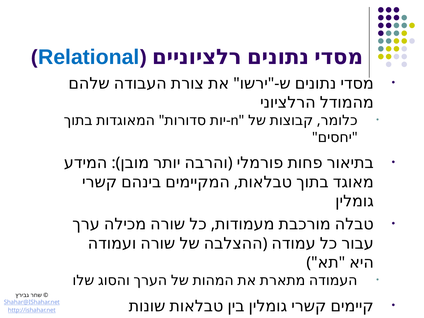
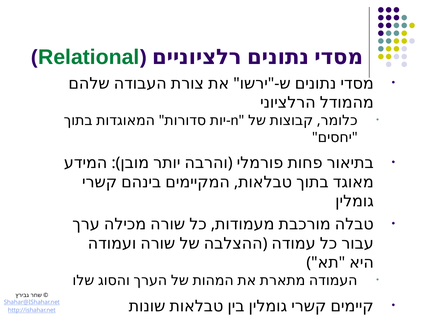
Relational colour: blue -> green (89, 57)
